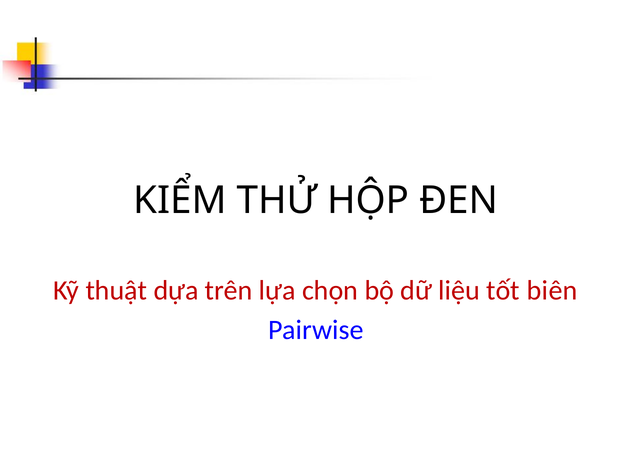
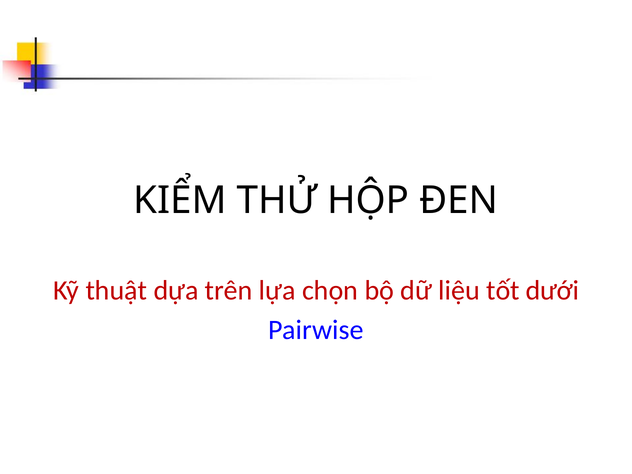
biên: biên -> dưới (552, 291)
